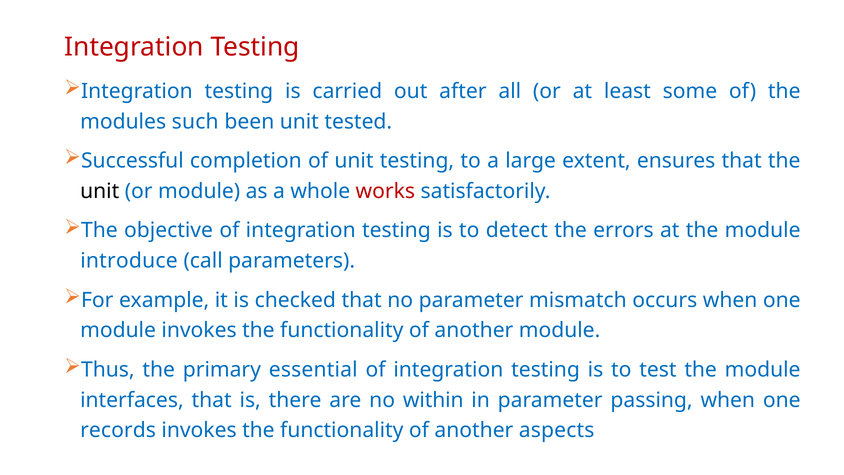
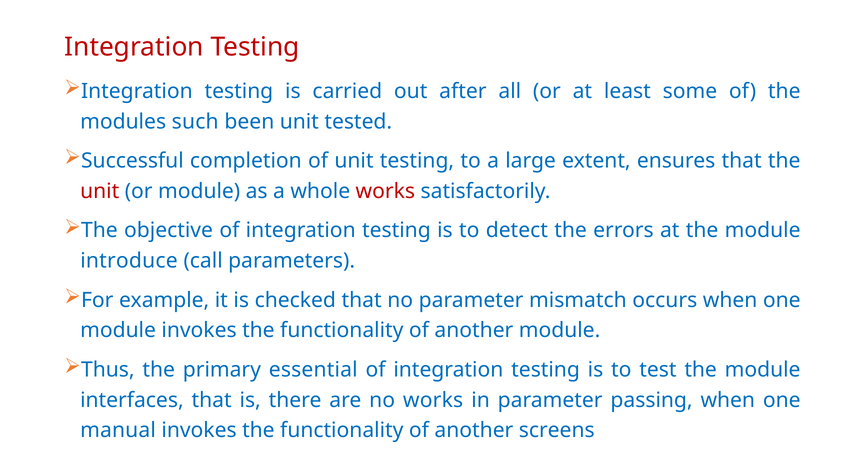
unit colour: black -> red (100, 191)
no within: within -> works (433, 400)
records: records -> manual (118, 430)
aspects: aspects -> screens (557, 430)
